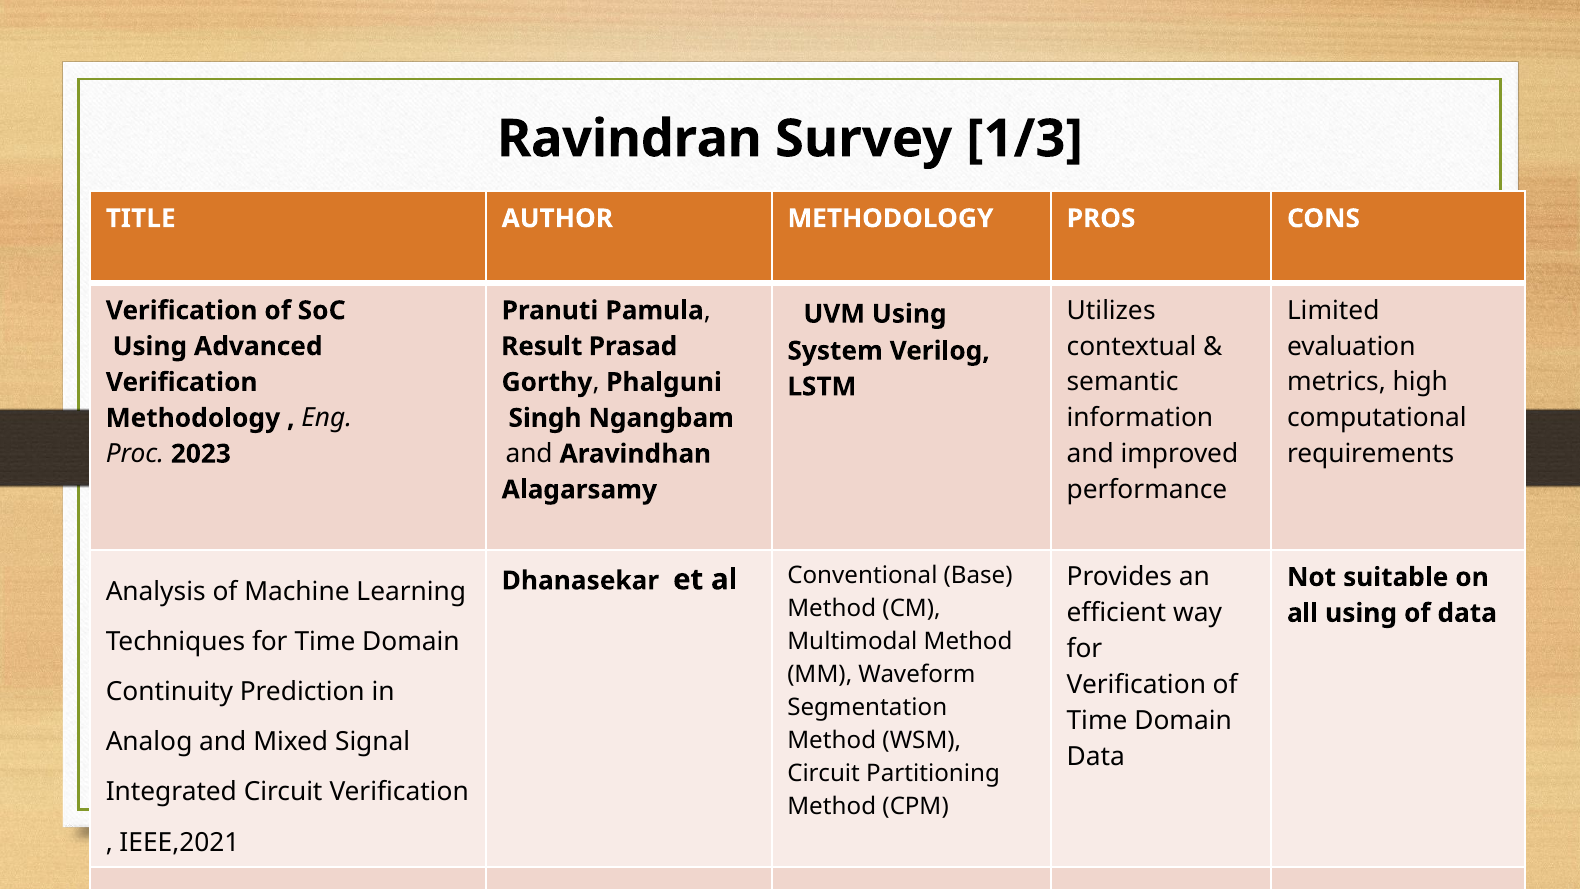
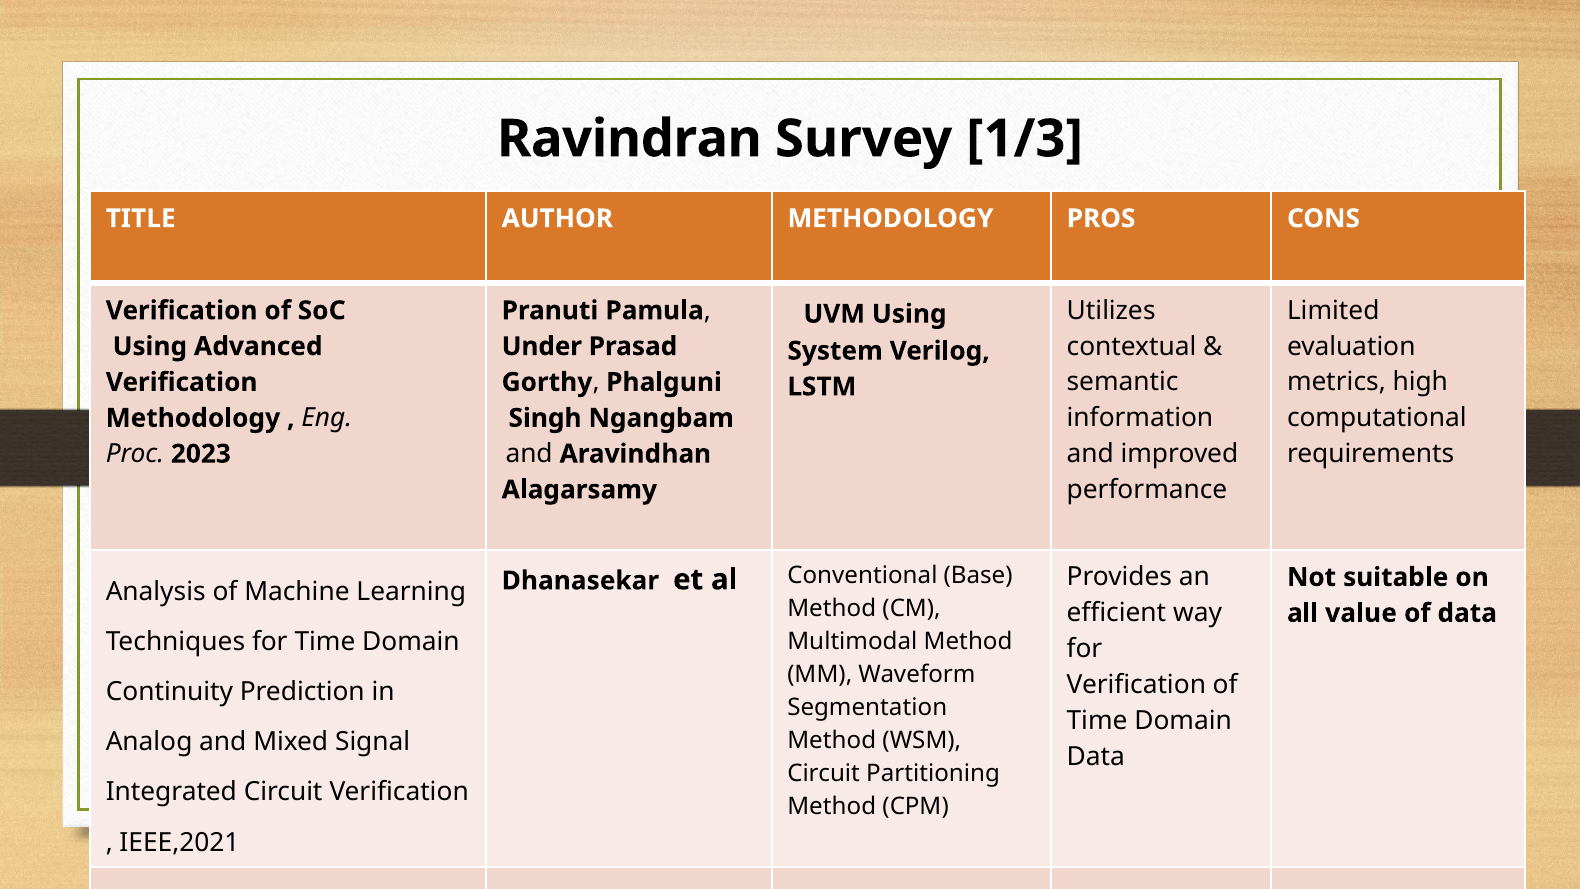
Result: Result -> Under (542, 346)
all using: using -> value (1361, 613)
